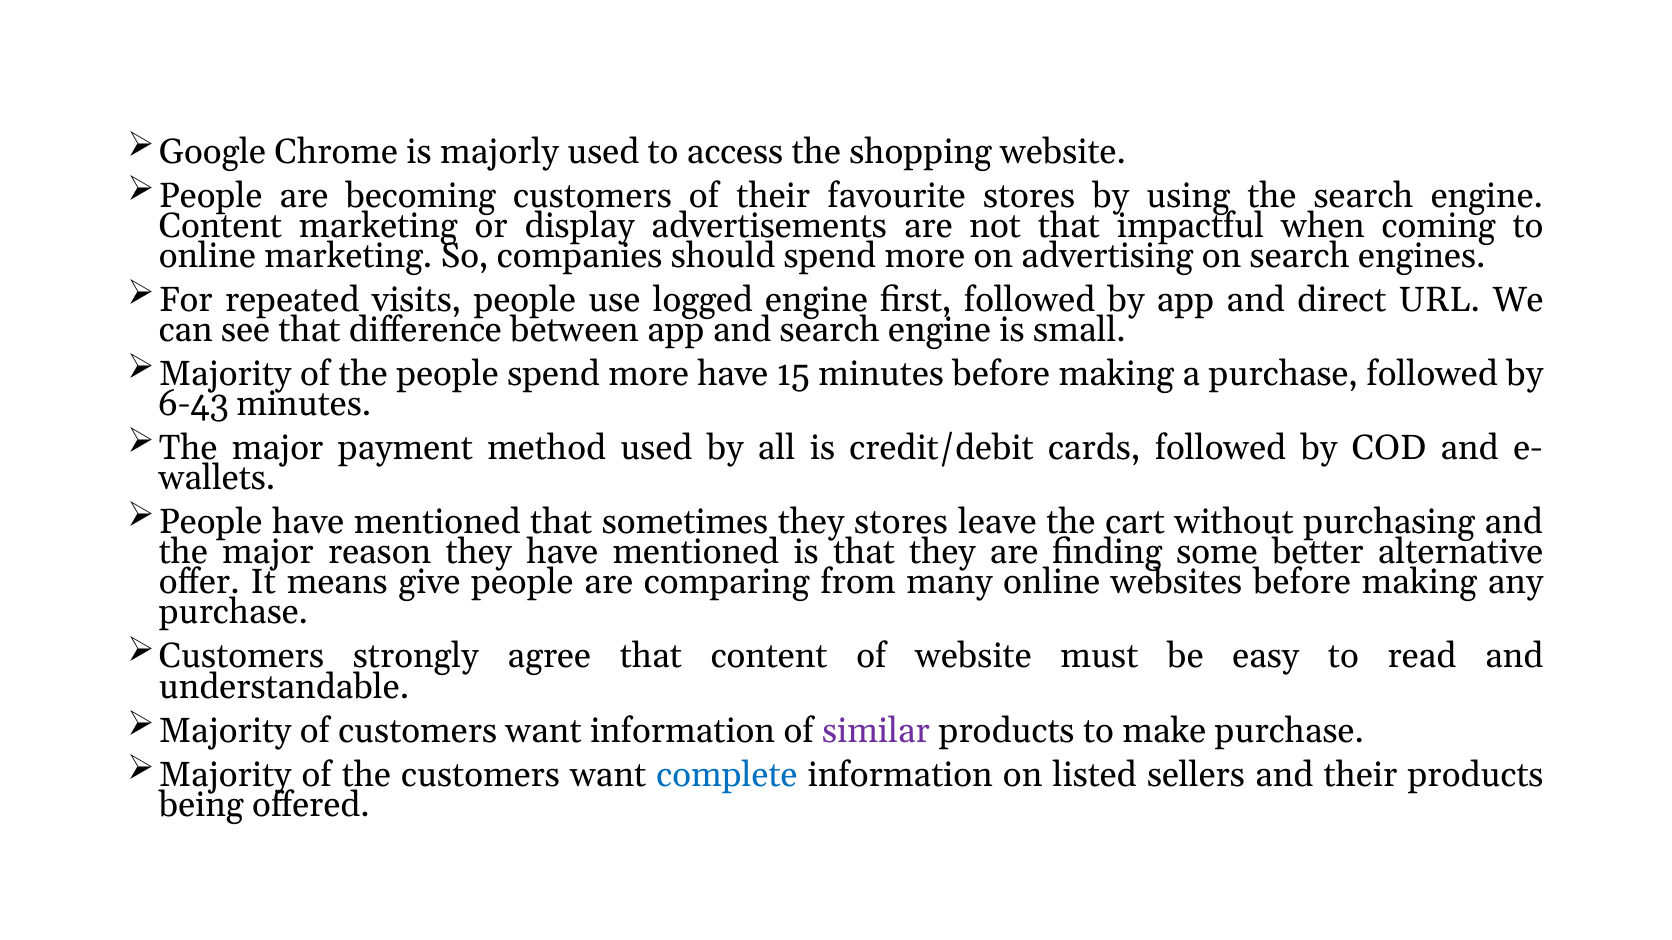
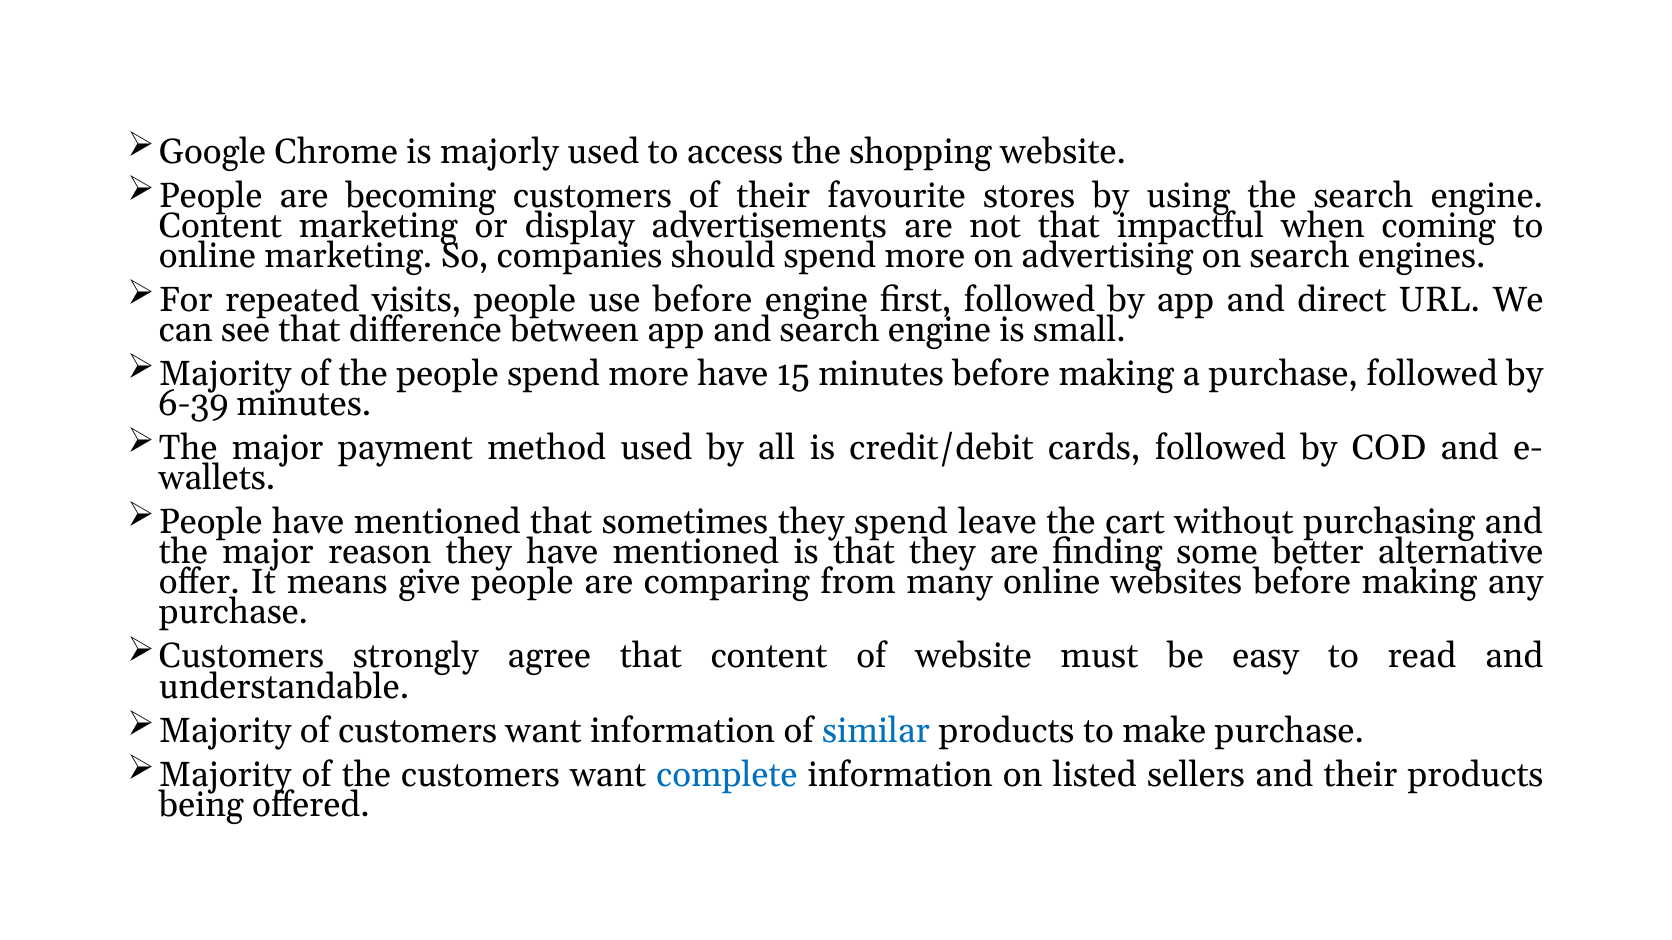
use logged: logged -> before (703, 300)
6-43: 6-43 -> 6-39 (193, 404)
they stores: stores -> spend (901, 522)
similar colour: purple -> blue (876, 731)
